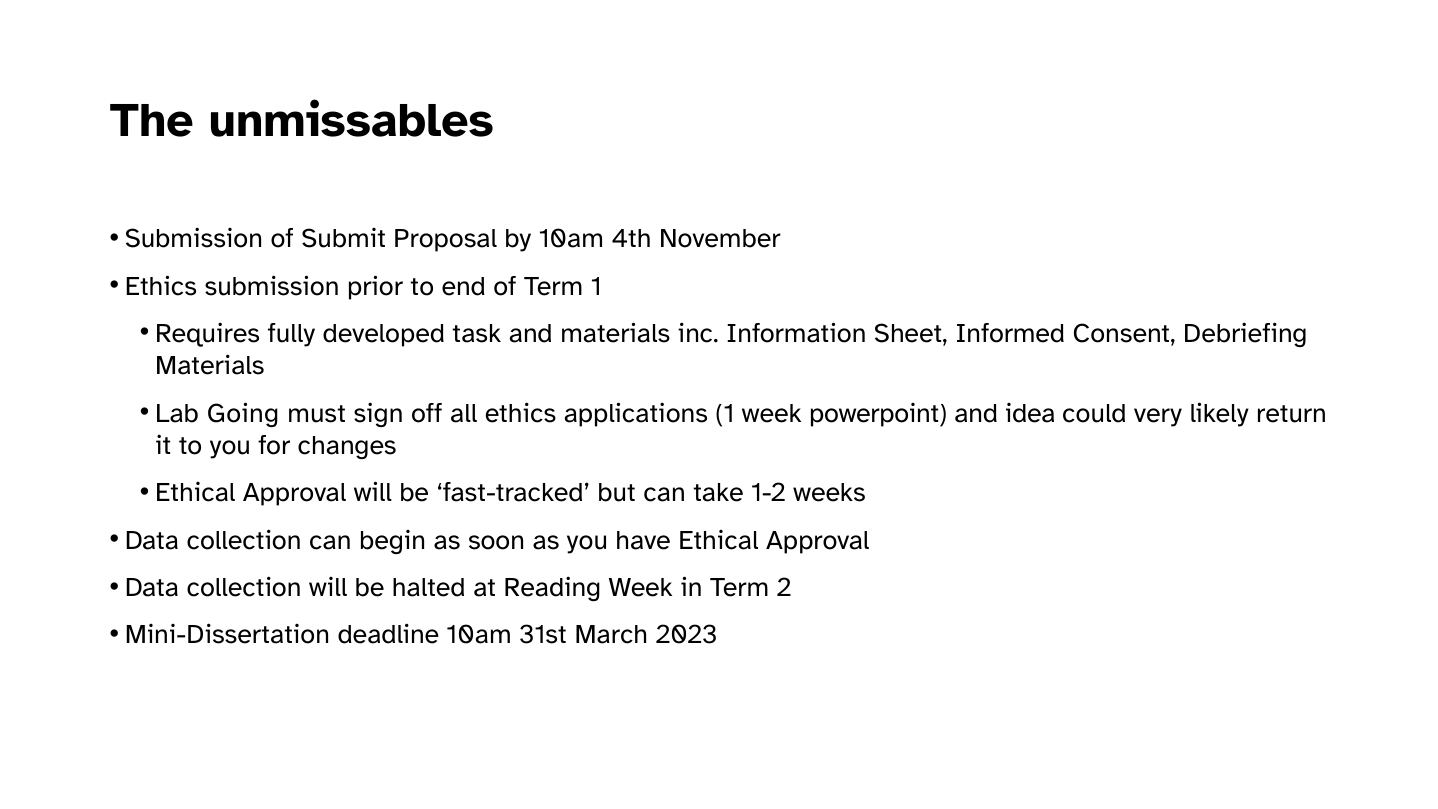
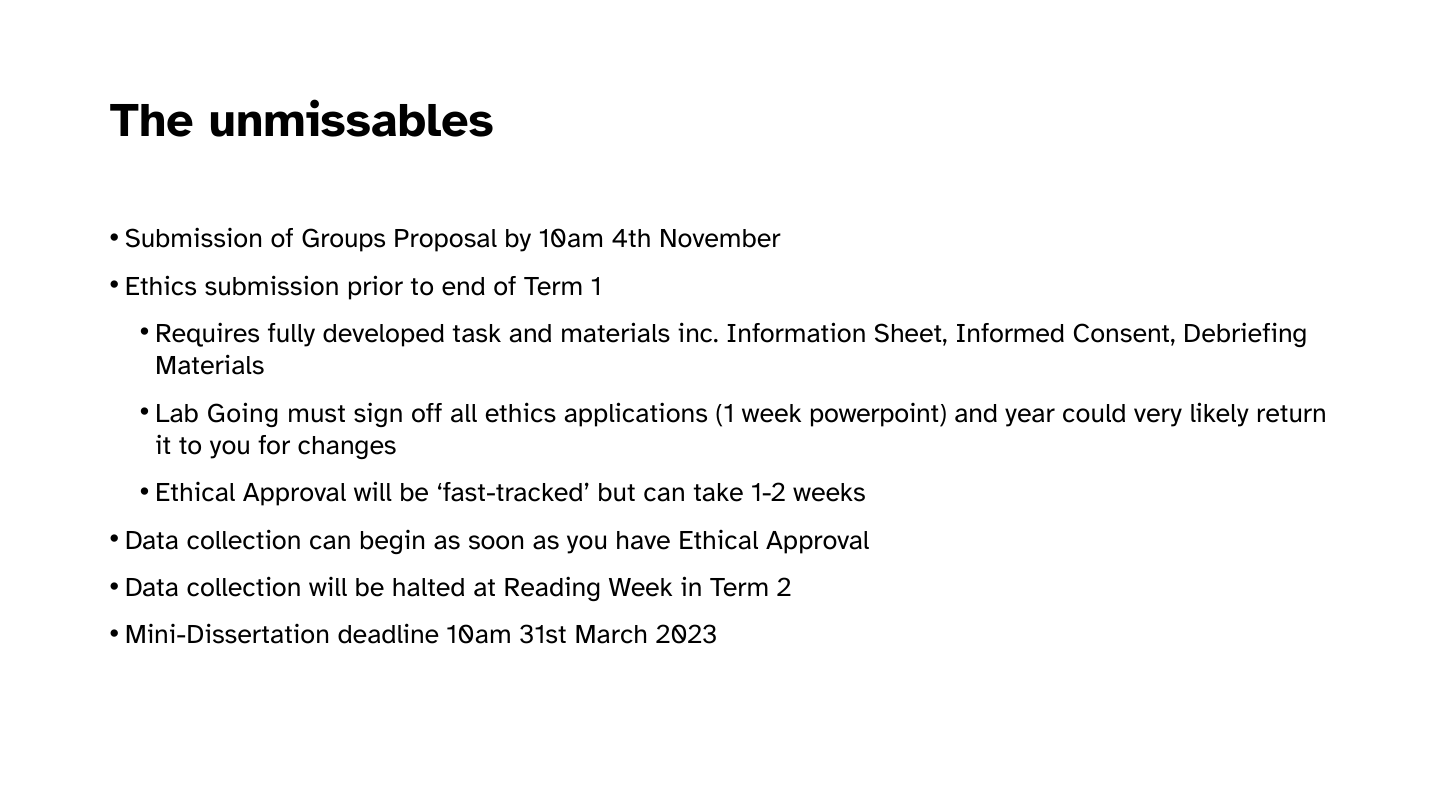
Submit: Submit -> Groups (344, 239)
idea: idea -> year (1030, 413)
